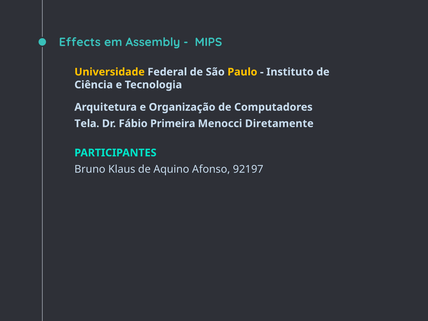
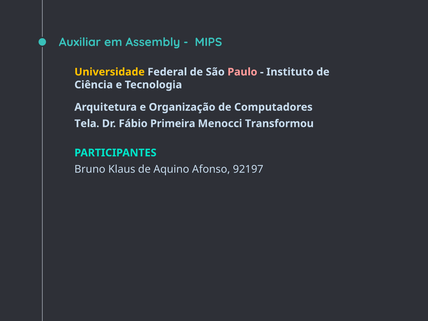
Effects: Effects -> Auxiliar (80, 42)
Paulo colour: yellow -> pink (242, 72)
Diretamente: Diretamente -> Transformou (279, 124)
